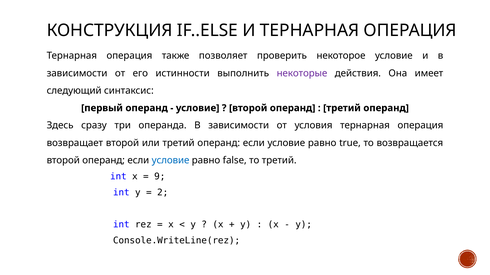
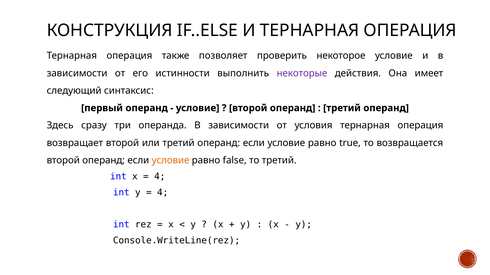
условие colour: blue -> orange (171, 161)
9: 9 -> 4 (160, 177)
2: 2 -> 4 (163, 193)
